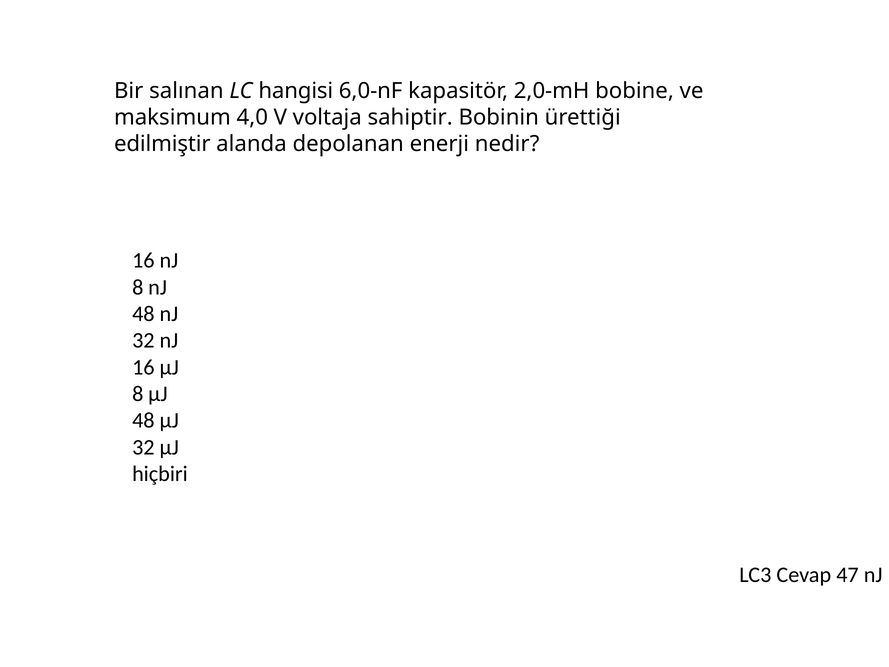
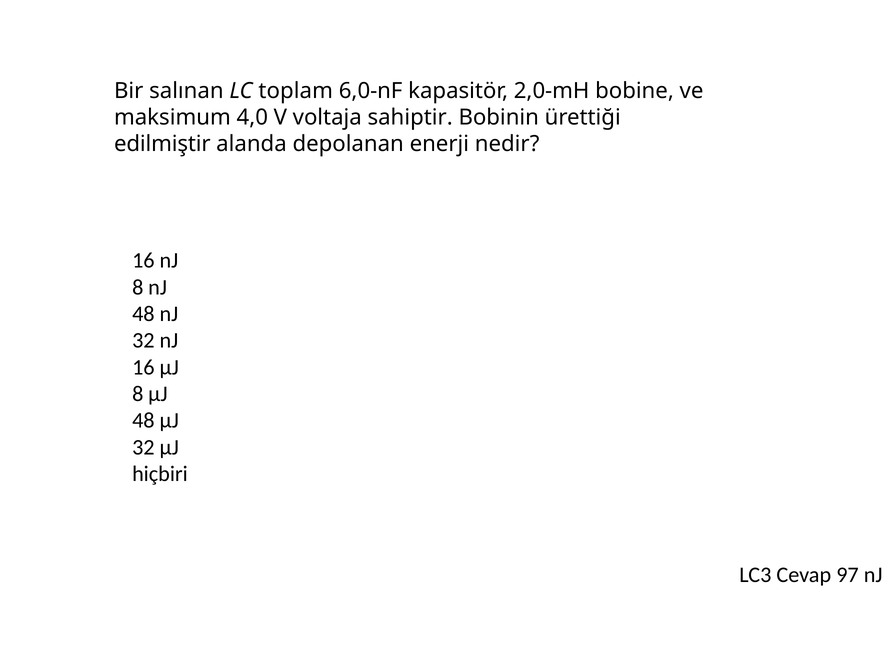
hangisi: hangisi -> toplam (296, 91)
47: 47 -> 97 (847, 575)
